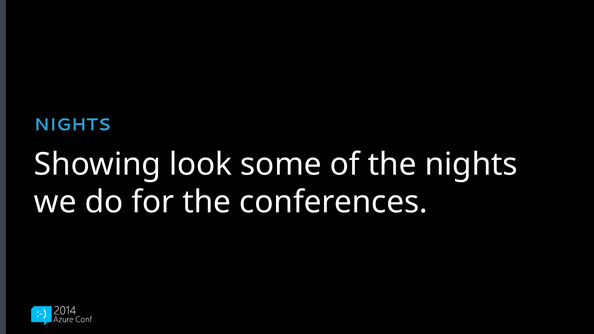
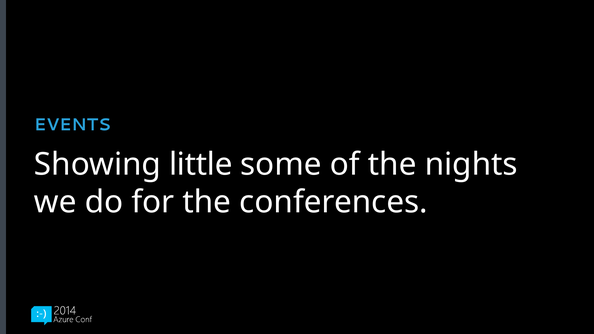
NIGHTS: NIGHTS -> EVENTS (72, 125)
look: look -> little (201, 164)
